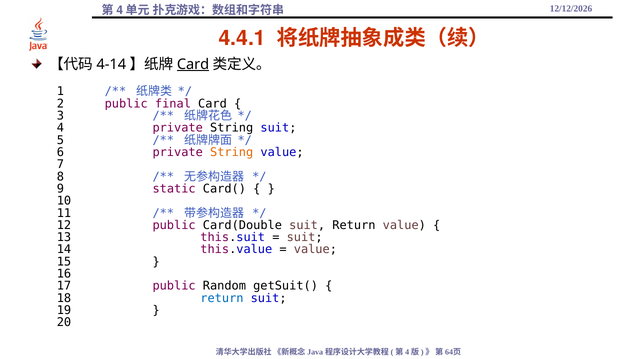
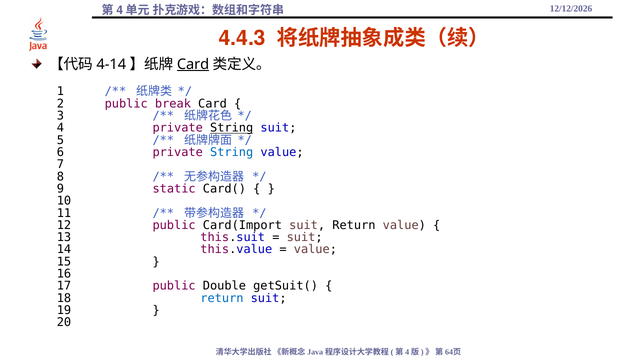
4.4.1: 4.4.1 -> 4.4.3 (242, 38)
final: final -> break (173, 104)
String underline: none -> present (232, 128)
String colour: orange -> blue (232, 152)
Card(Double: Card(Double -> Card(Import (242, 225)
Random: Random -> Double (224, 286)
